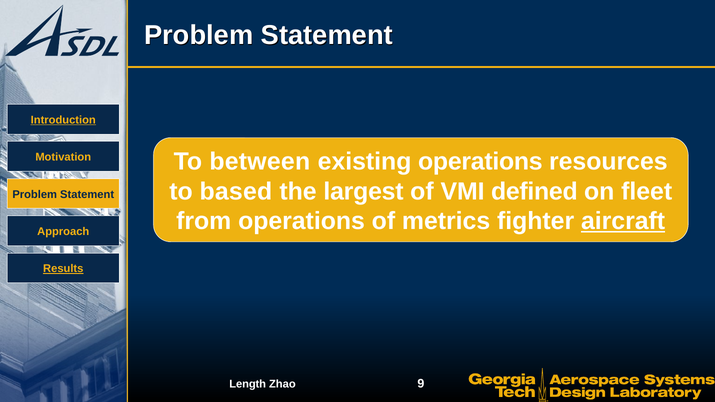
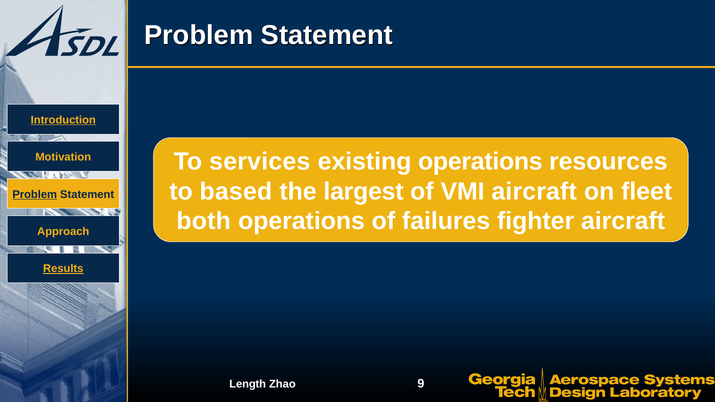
between: between -> services (260, 162)
VMI defined: defined -> aircraft (534, 191)
Problem underline: none -> present (35, 194)
from: from -> both (204, 221)
metrics: metrics -> failures (446, 221)
aircraft underline: present -> none (623, 221)
